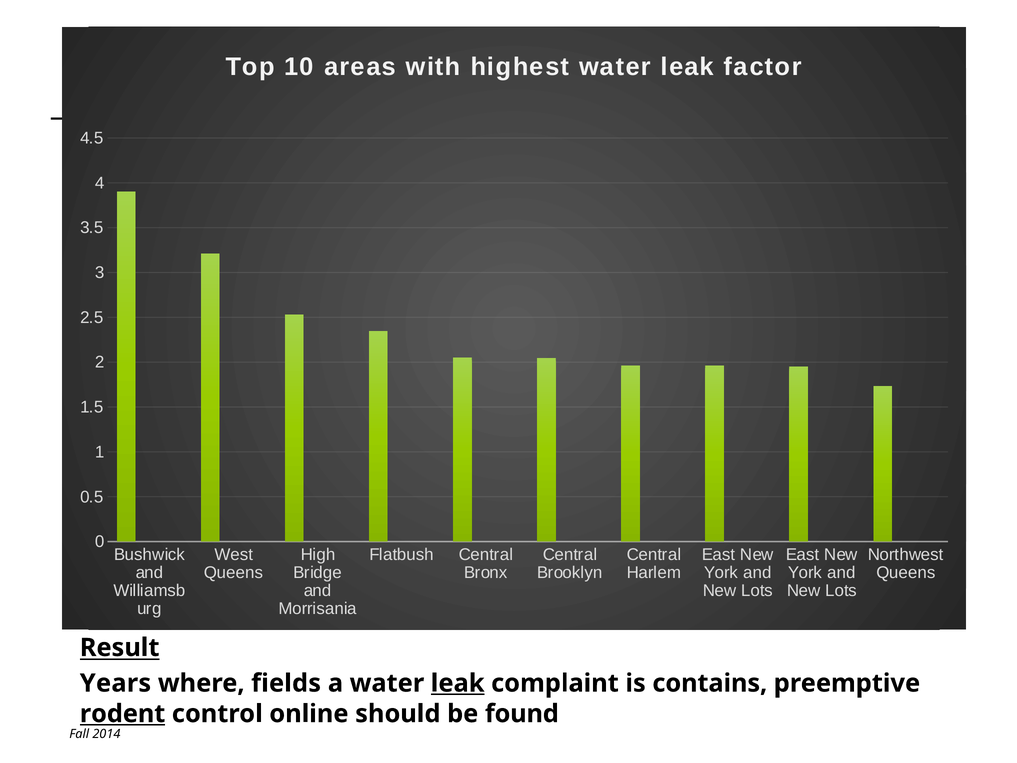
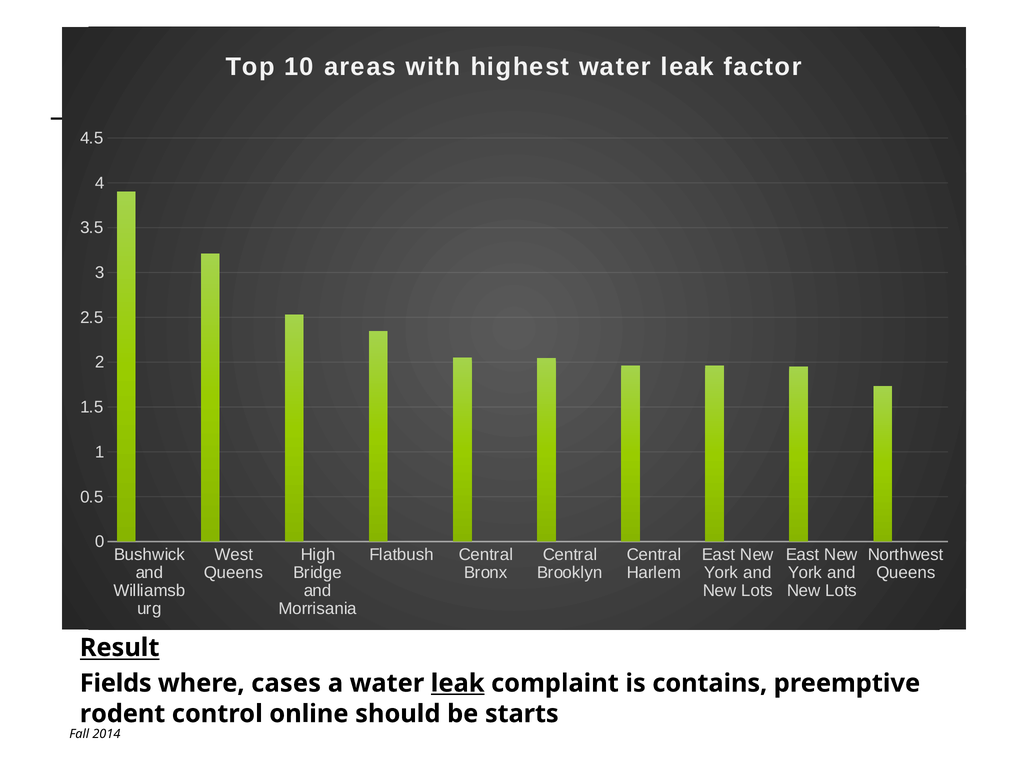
Years: Years -> Fields (116, 683)
fields: fields -> cases (286, 683)
rodent underline: present -> none (123, 714)
found: found -> starts (522, 714)
